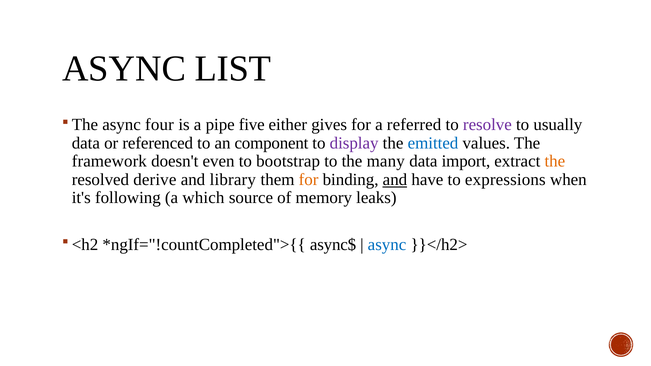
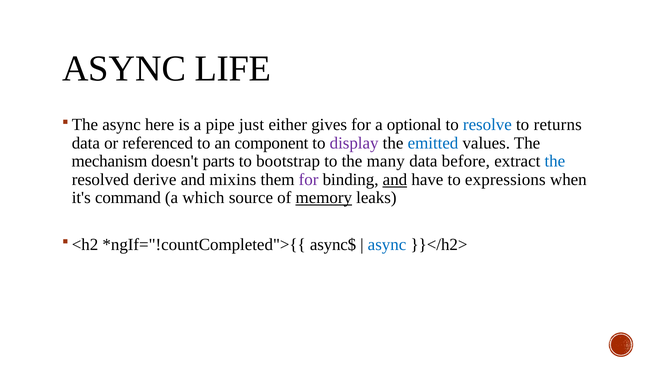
LIST: LIST -> LIFE (233, 69)
four: four -> here (160, 125)
five: five -> just (252, 125)
referred: referred -> optional (414, 125)
resolve colour: purple -> blue (487, 125)
usually: usually -> returns (558, 125)
framework: framework -> mechanism (109, 161)
even: even -> parts (219, 161)
import: import -> before (466, 161)
the colour: orange -> blue (555, 161)
library: library -> mixins (233, 180)
for colour: orange -> purple (309, 180)
following: following -> command (128, 198)
memory underline: none -> present (324, 198)
